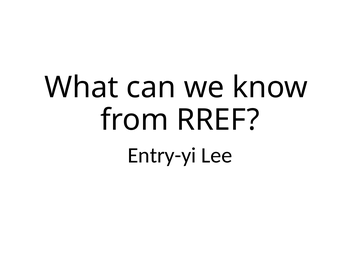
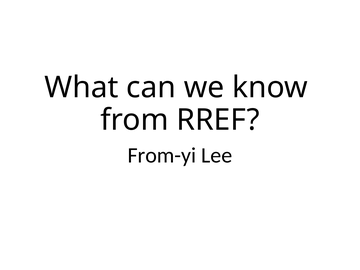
Entry-yi: Entry-yi -> From-yi (162, 155)
